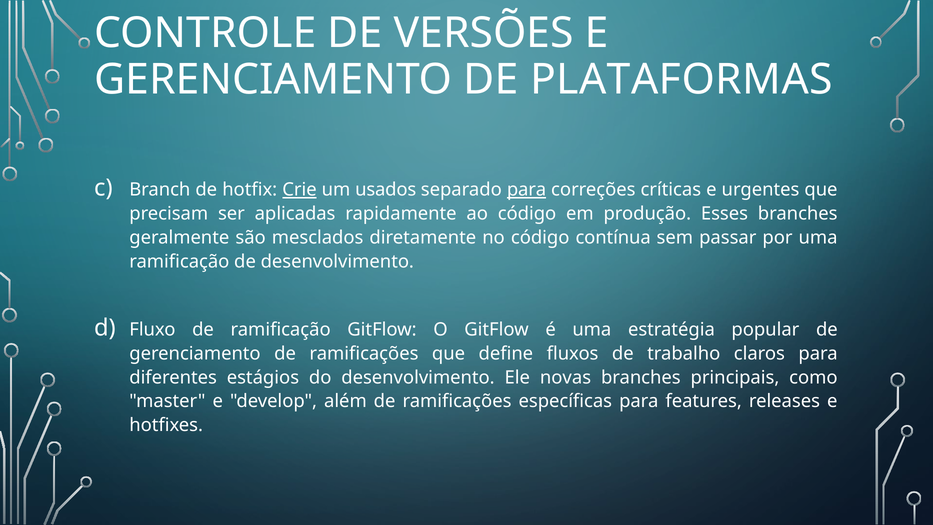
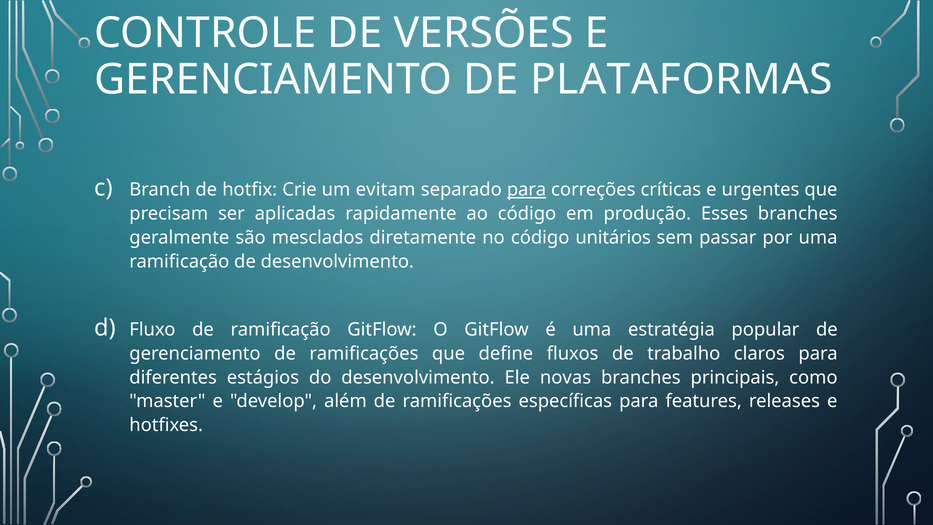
Crie underline: present -> none (299, 190)
usados: usados -> evitam (386, 190)
contínua: contínua -> unitários (613, 238)
